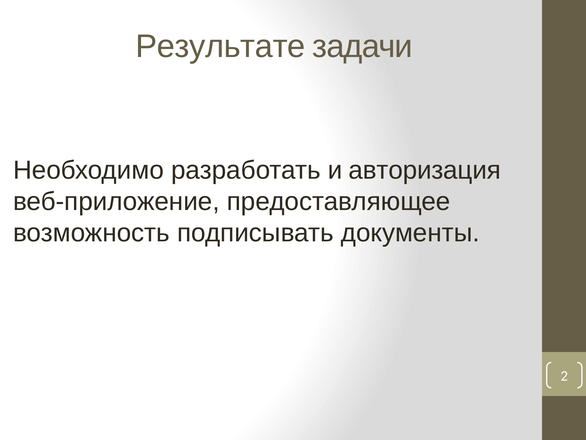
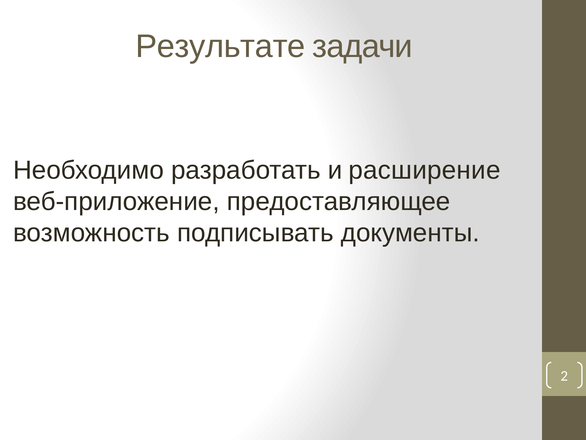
авторизация: авторизация -> расширение (425, 170)
